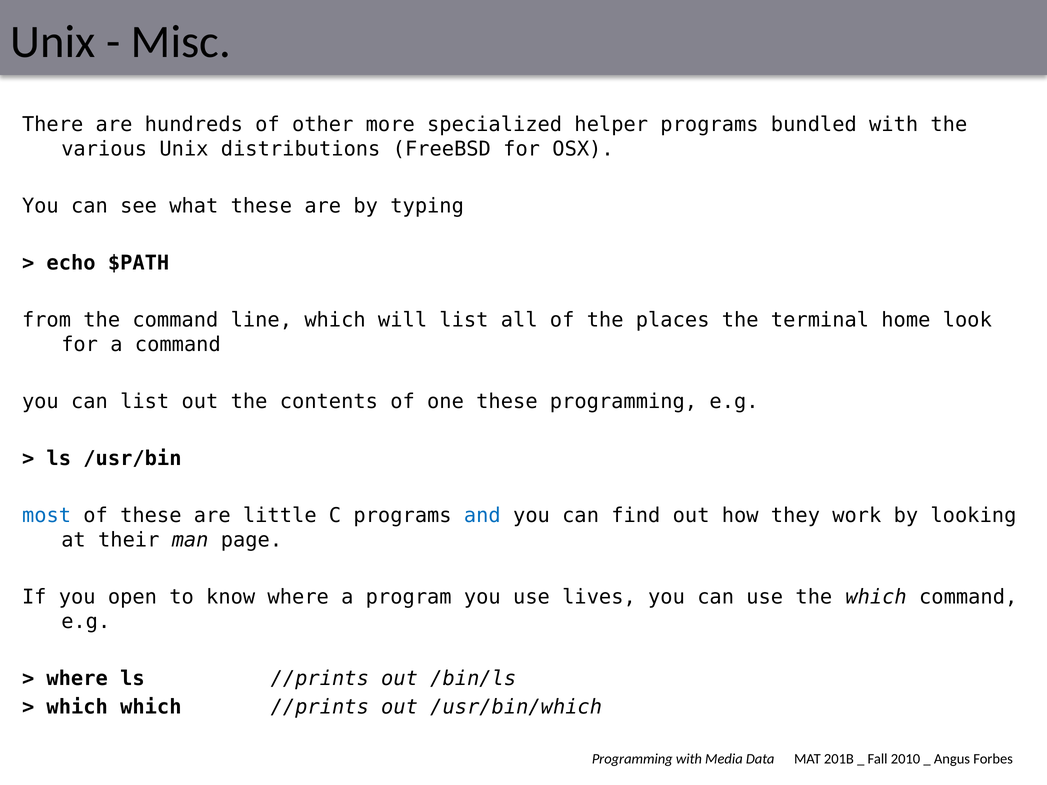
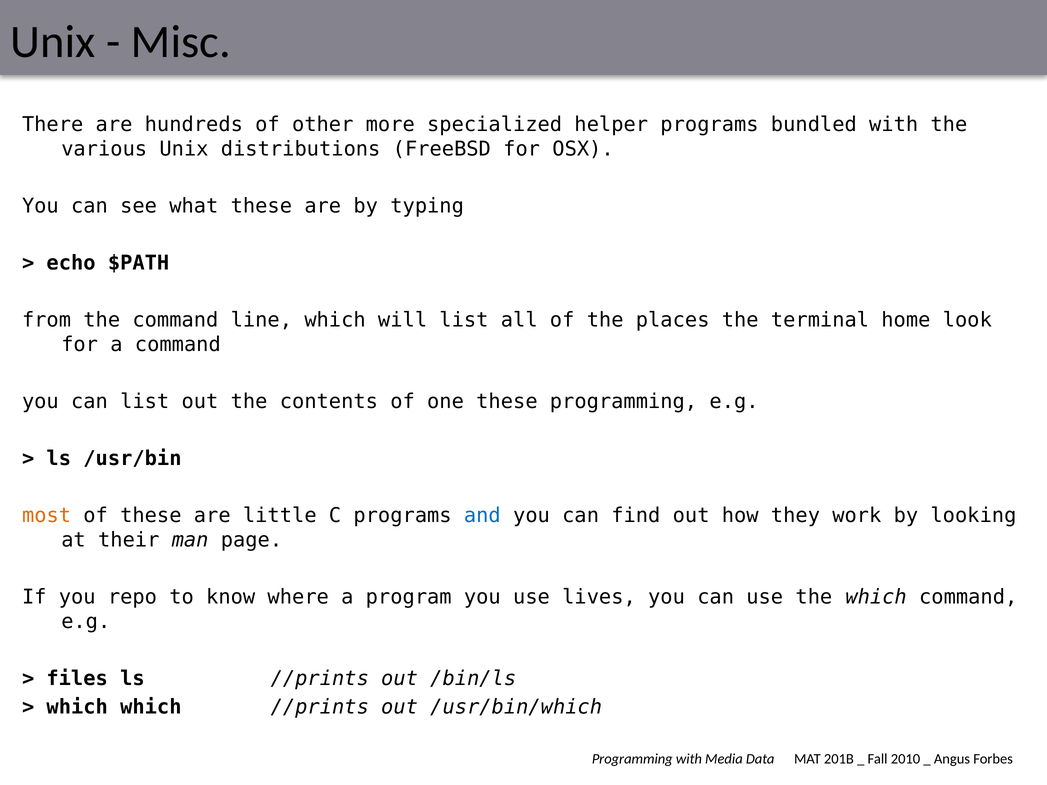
most colour: blue -> orange (47, 516)
open: open -> repo (132, 597)
where: where -> files (77, 679)
